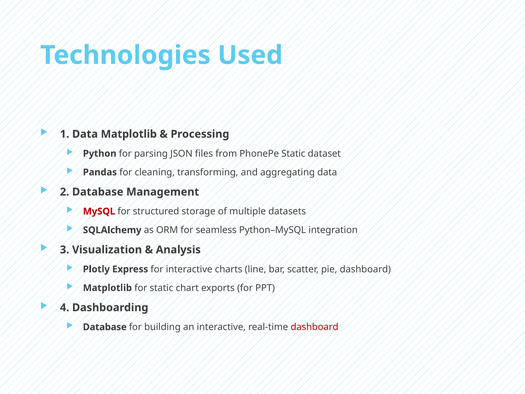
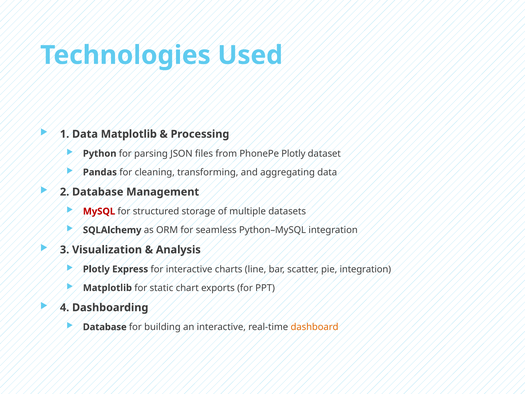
PhonePe Static: Static -> Plotly (293, 153)
pie dashboard: dashboard -> integration (365, 269)
dashboard colour: red -> orange (315, 327)
